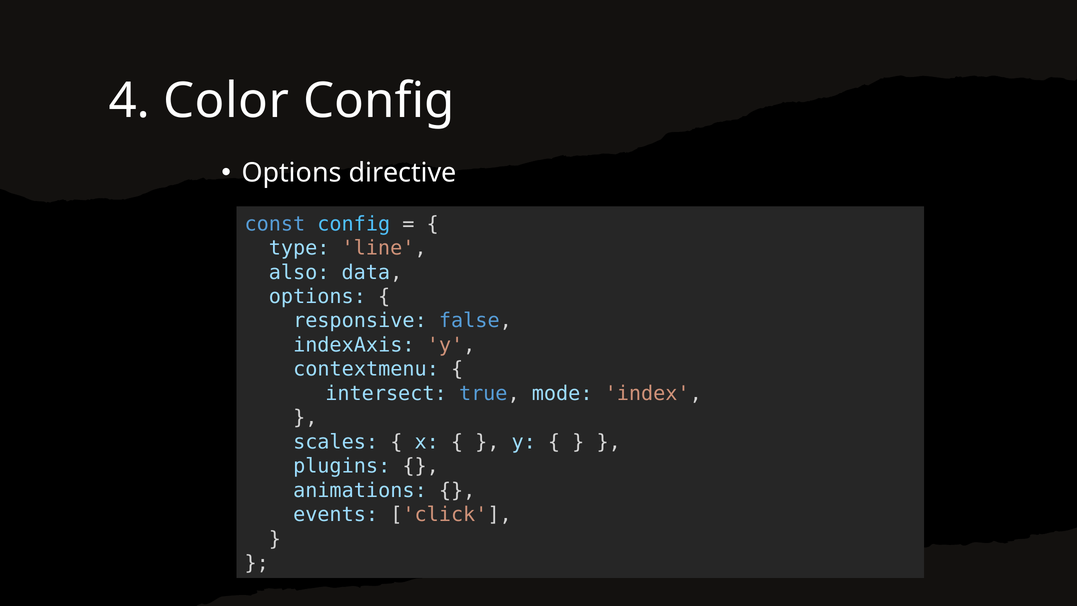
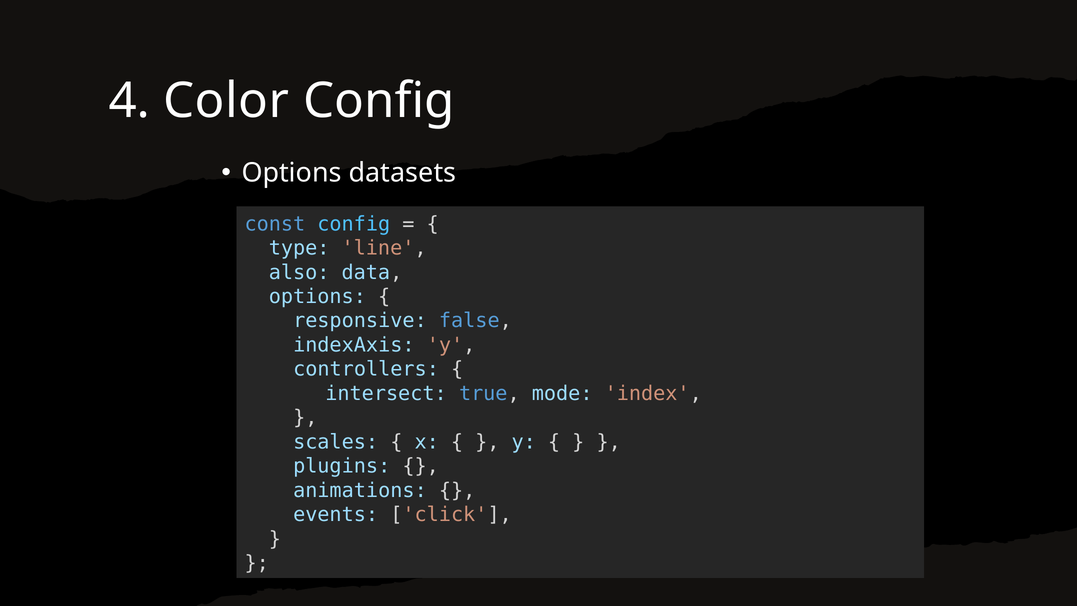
directive: directive -> datasets (402, 173)
contextmenu: contextmenu -> controllers (366, 369)
